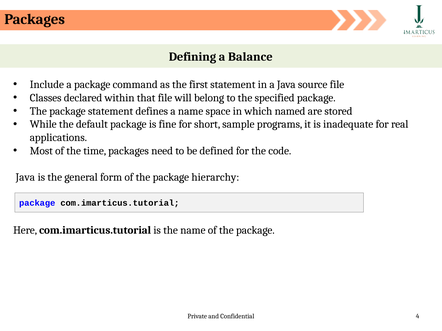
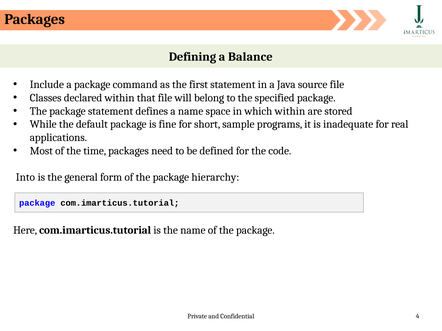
which named: named -> within (290, 111)
Java: Java -> Into (25, 178)
